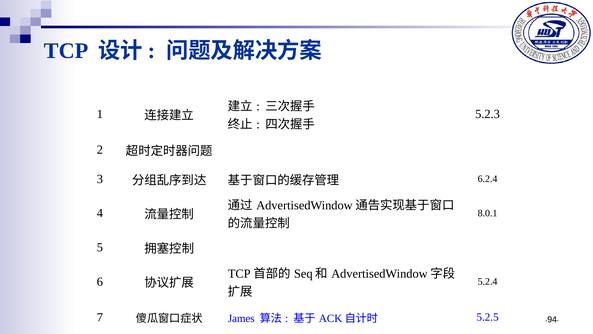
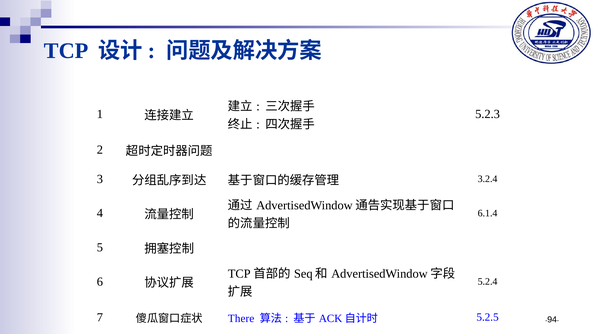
6.2.4: 6.2.4 -> 3.2.4 (488, 179)
8.0.1: 8.0.1 -> 6.1.4 (488, 213)
James: James -> There (241, 318)
